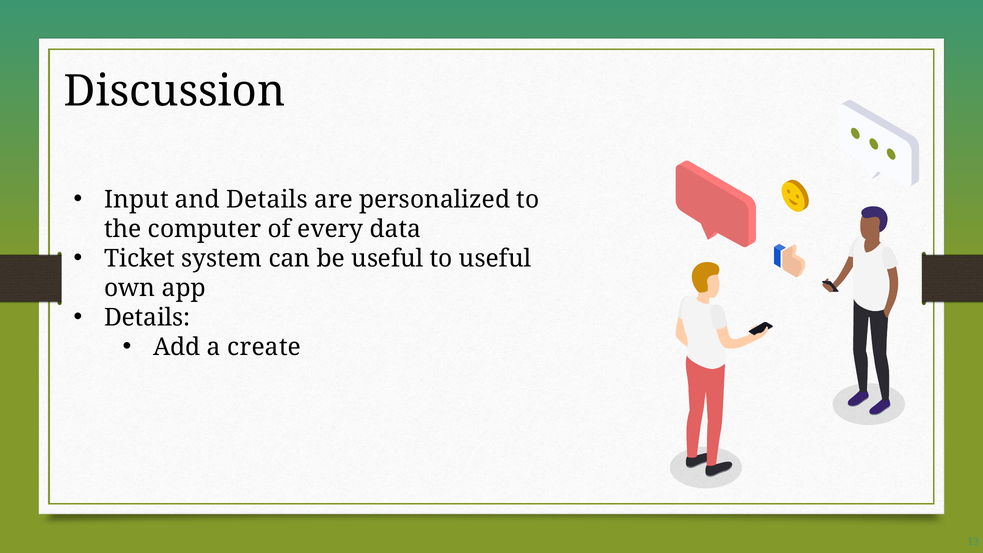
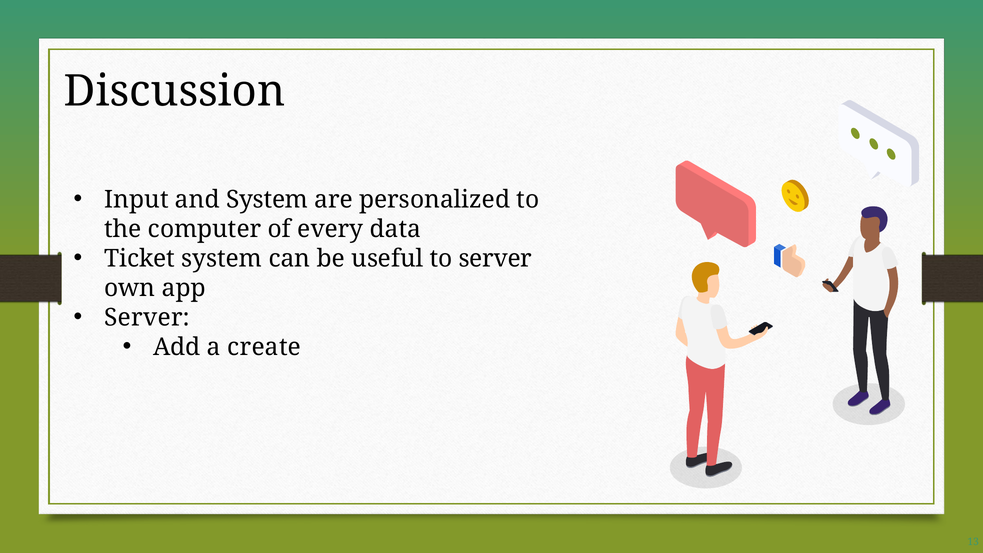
and Details: Details -> System (267, 199)
to useful: useful -> server (495, 258)
Details: Details -> Server (147, 317)
